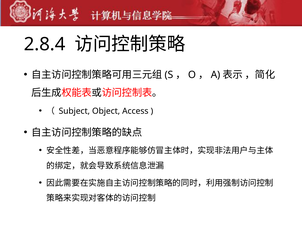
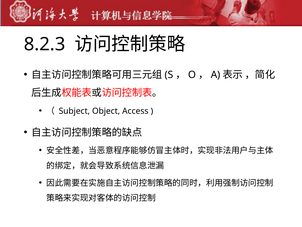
2.8.4: 2.8.4 -> 8.2.3 (45, 44)
